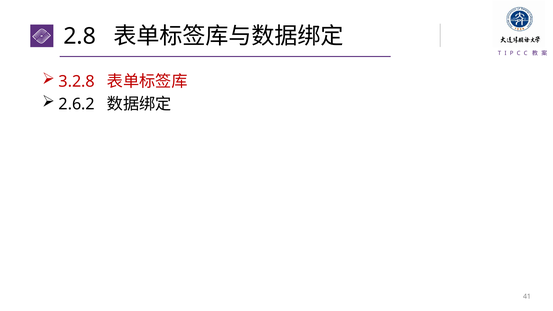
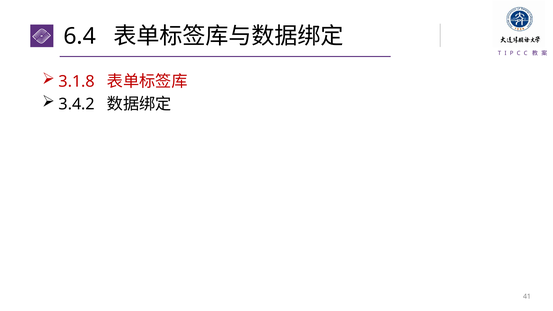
2.8: 2.8 -> 6.4 (80, 36)
3.2.8: 3.2.8 -> 3.1.8 (77, 81)
2.6.2: 2.6.2 -> 3.4.2 (77, 104)
